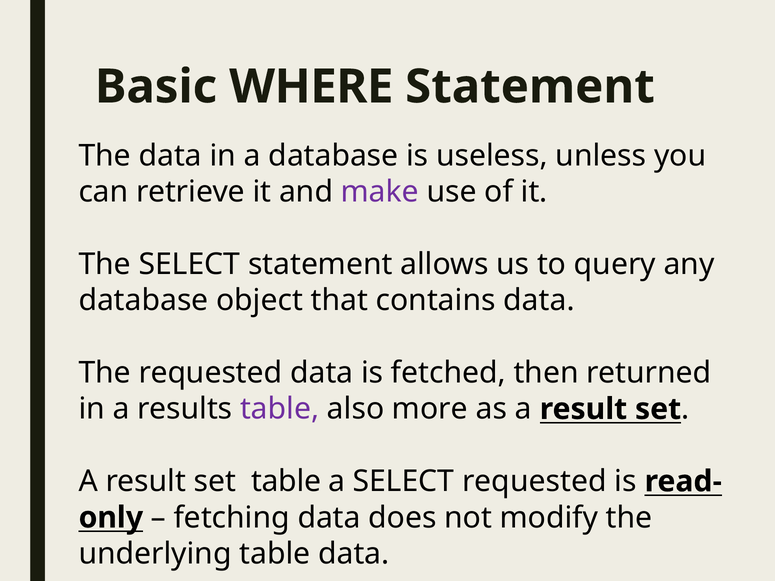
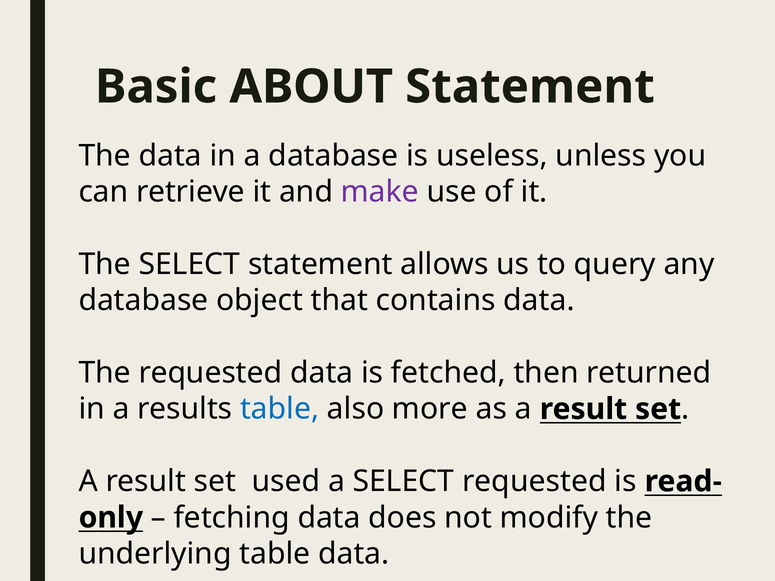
WHERE: WHERE -> ABOUT (311, 87)
table colour: purple -> blue (280, 409)
set table: table -> used (286, 482)
